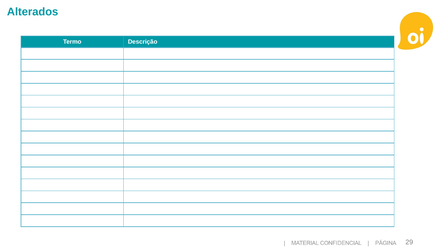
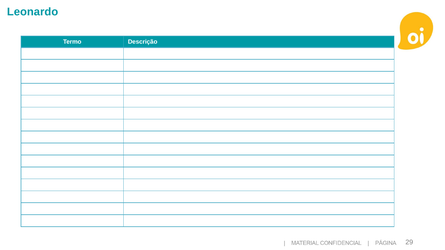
Alterados: Alterados -> Leonardo (33, 12)
